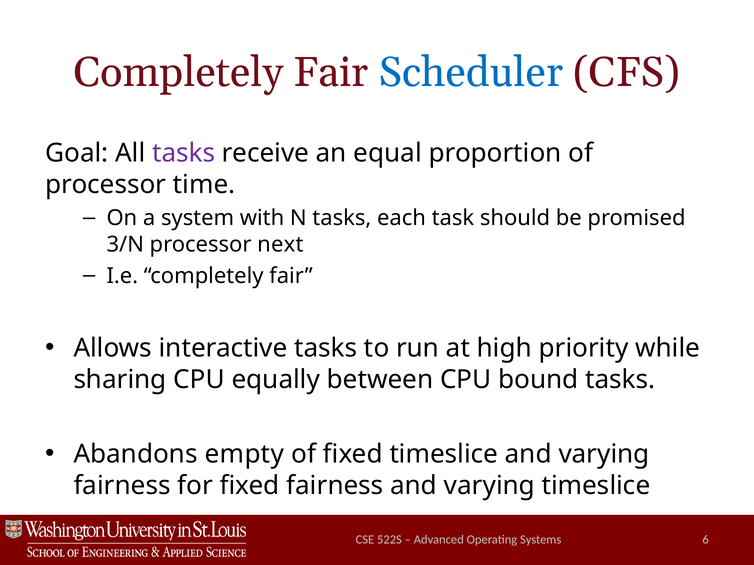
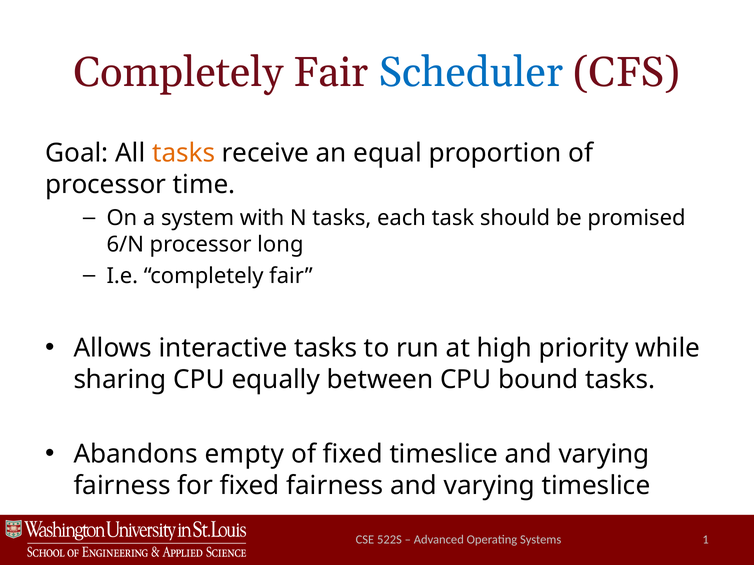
tasks colour: purple -> orange (184, 153)
3/N: 3/N -> 6/N (125, 245)
next: next -> long (280, 245)
6: 6 -> 1 (706, 540)
